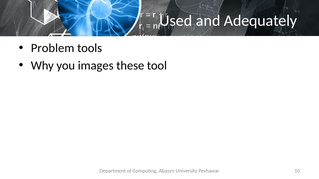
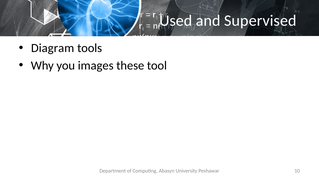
Adequately: Adequately -> Supervised (260, 21)
Problem: Problem -> Diagram (53, 48)
